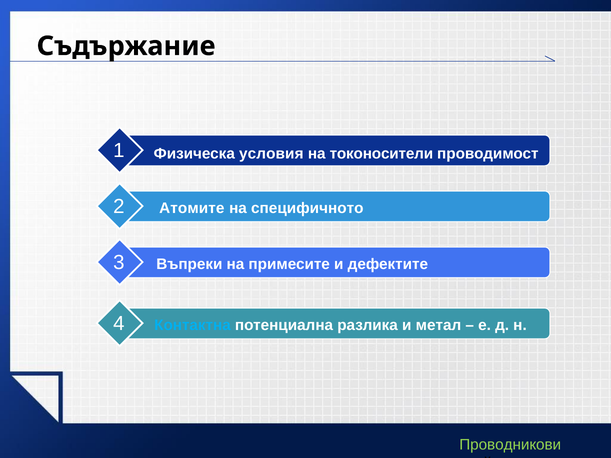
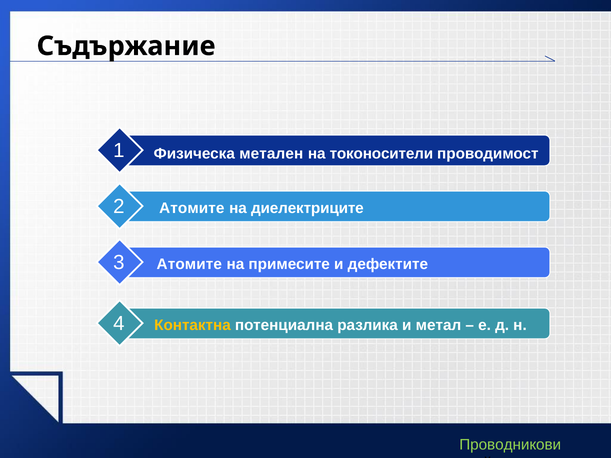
условия: условия -> метален (271, 154)
специфичното: специфичното -> диелектриците (307, 208)
Въпреки: Въпреки -> Атомите (189, 264)
Контактна colour: light blue -> yellow (192, 325)
